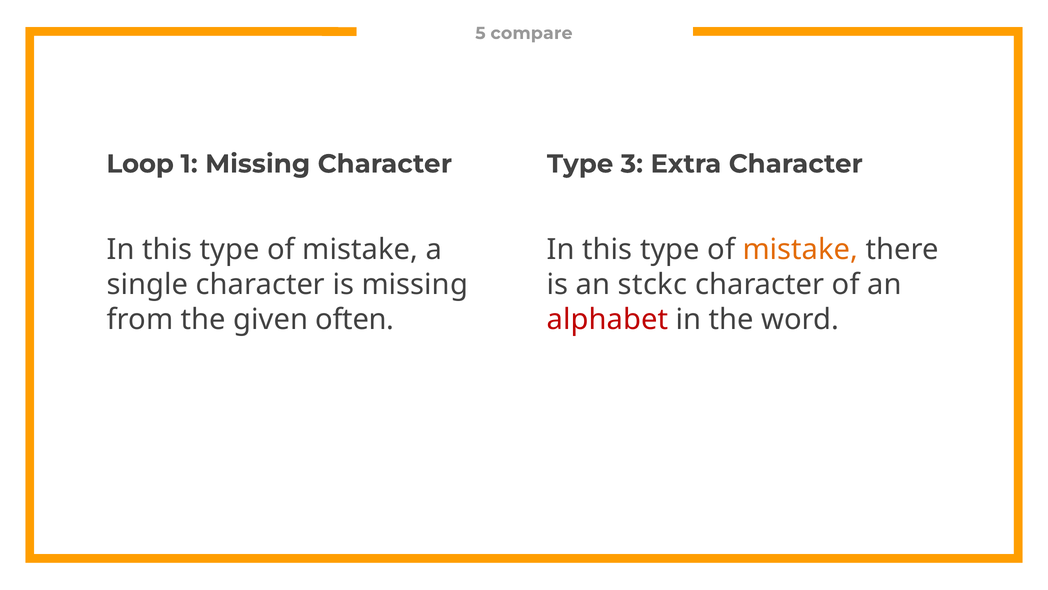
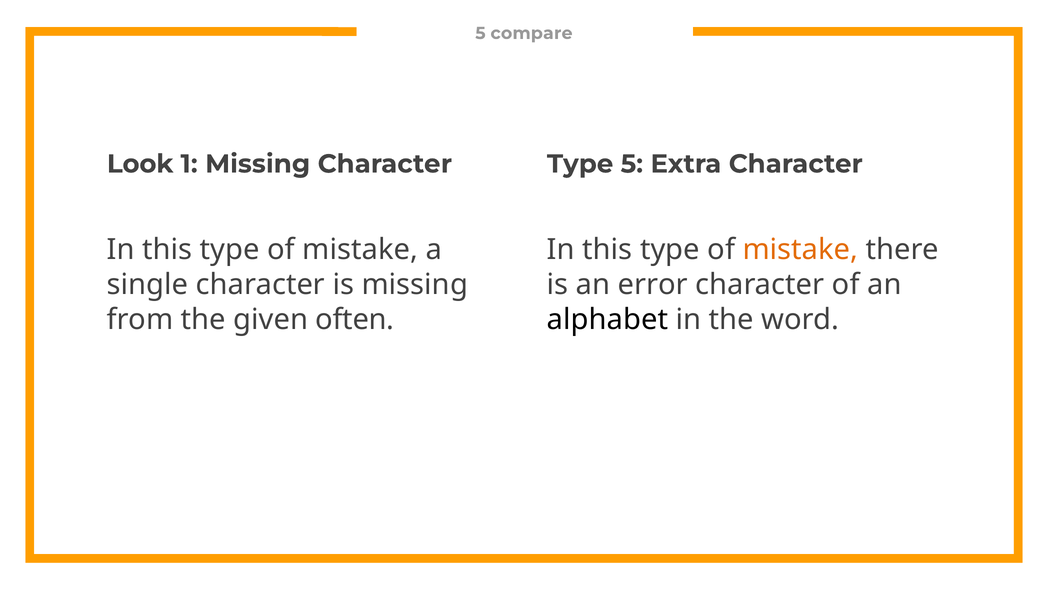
Loop: Loop -> Look (140, 164)
Type 3: 3 -> 5 (632, 164)
stckc: stckc -> error (653, 285)
alphabet colour: red -> black (608, 320)
